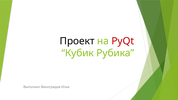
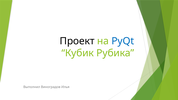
PyQt colour: red -> blue (123, 41)
